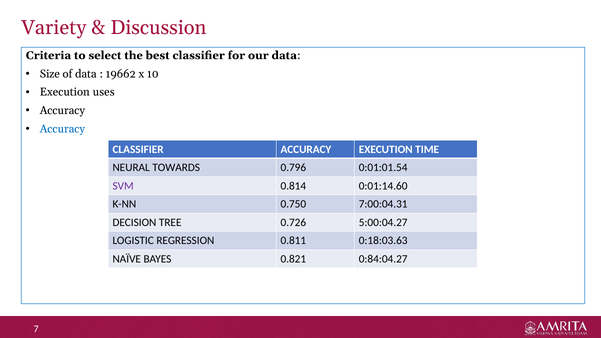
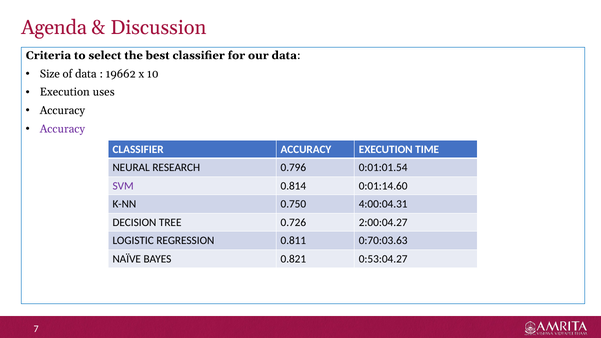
Variety: Variety -> Agenda (54, 27)
Accuracy colour: blue -> purple (62, 129)
TOWARDS: TOWARDS -> RESEARCH (176, 168)
7:00:04.31: 7:00:04.31 -> 4:00:04.31 (383, 204)
5:00:04.27: 5:00:04.27 -> 2:00:04.27 (383, 222)
0:18:03.63: 0:18:03.63 -> 0:70:03.63 (383, 241)
0:84:04.27: 0:84:04.27 -> 0:53:04.27 (383, 259)
